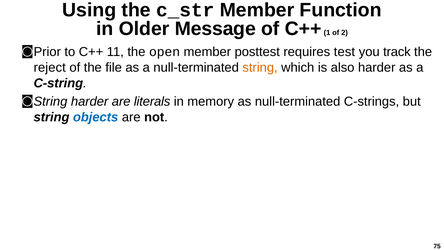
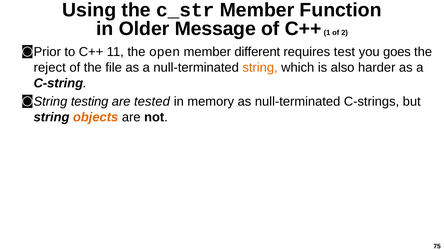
posttest: posttest -> different (257, 52)
track: track -> goes (397, 52)
harder: harder -> testing (90, 101)
literals: literals -> tested (152, 101)
objects colour: blue -> orange (96, 117)
